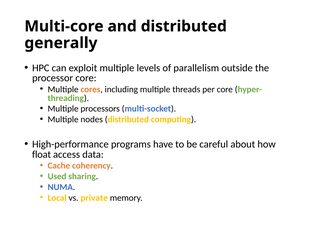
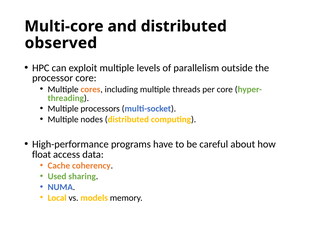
generally: generally -> observed (61, 43)
private: private -> models (94, 198)
